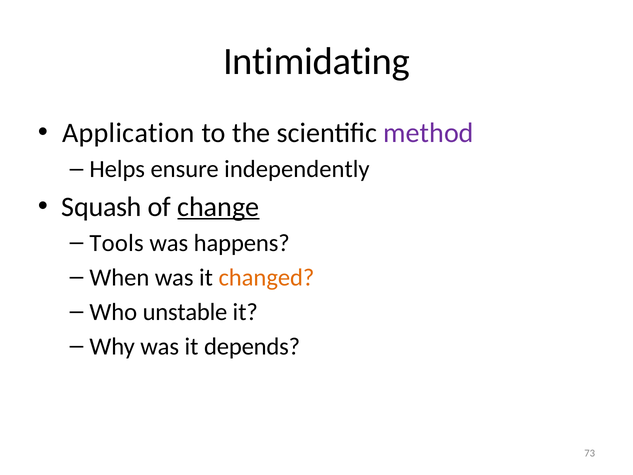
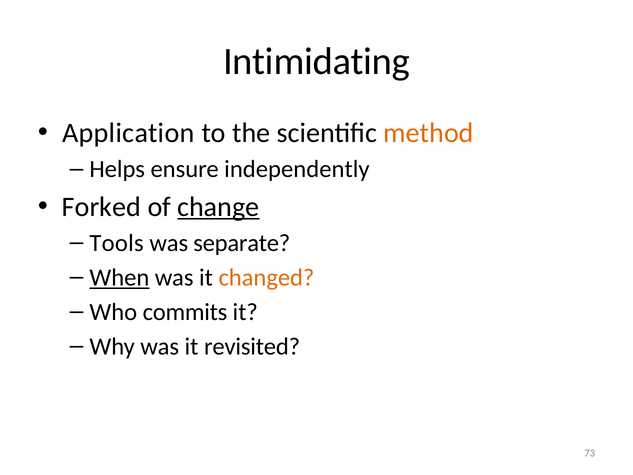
method colour: purple -> orange (429, 133)
Squash: Squash -> Forked (101, 207)
happens: happens -> separate (242, 243)
When underline: none -> present (119, 278)
unstable: unstable -> commits (185, 312)
depends: depends -> revisited (252, 347)
